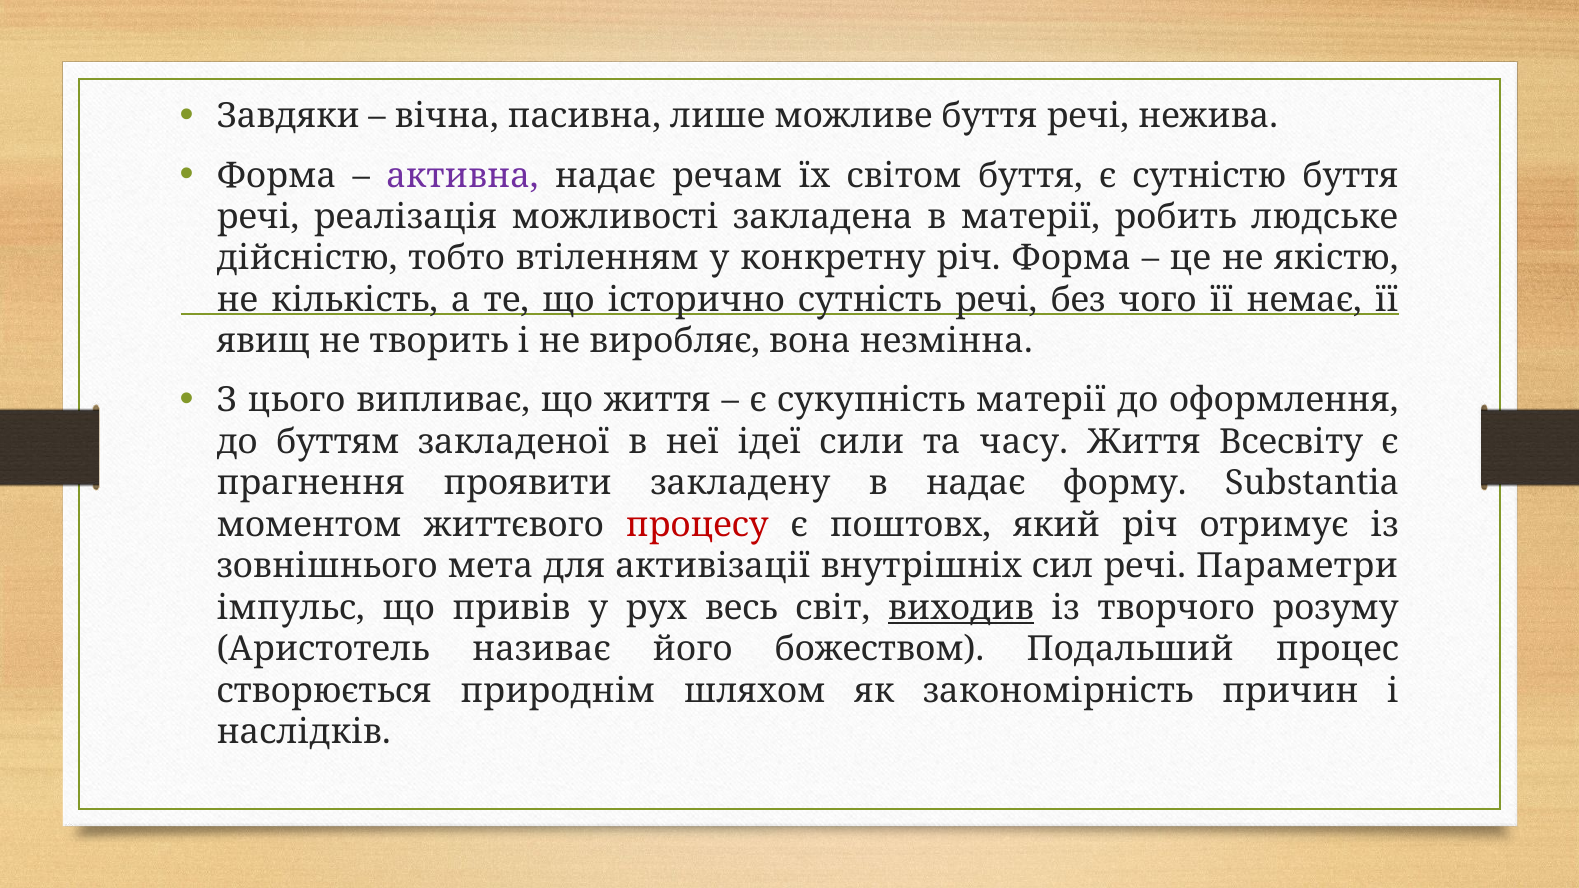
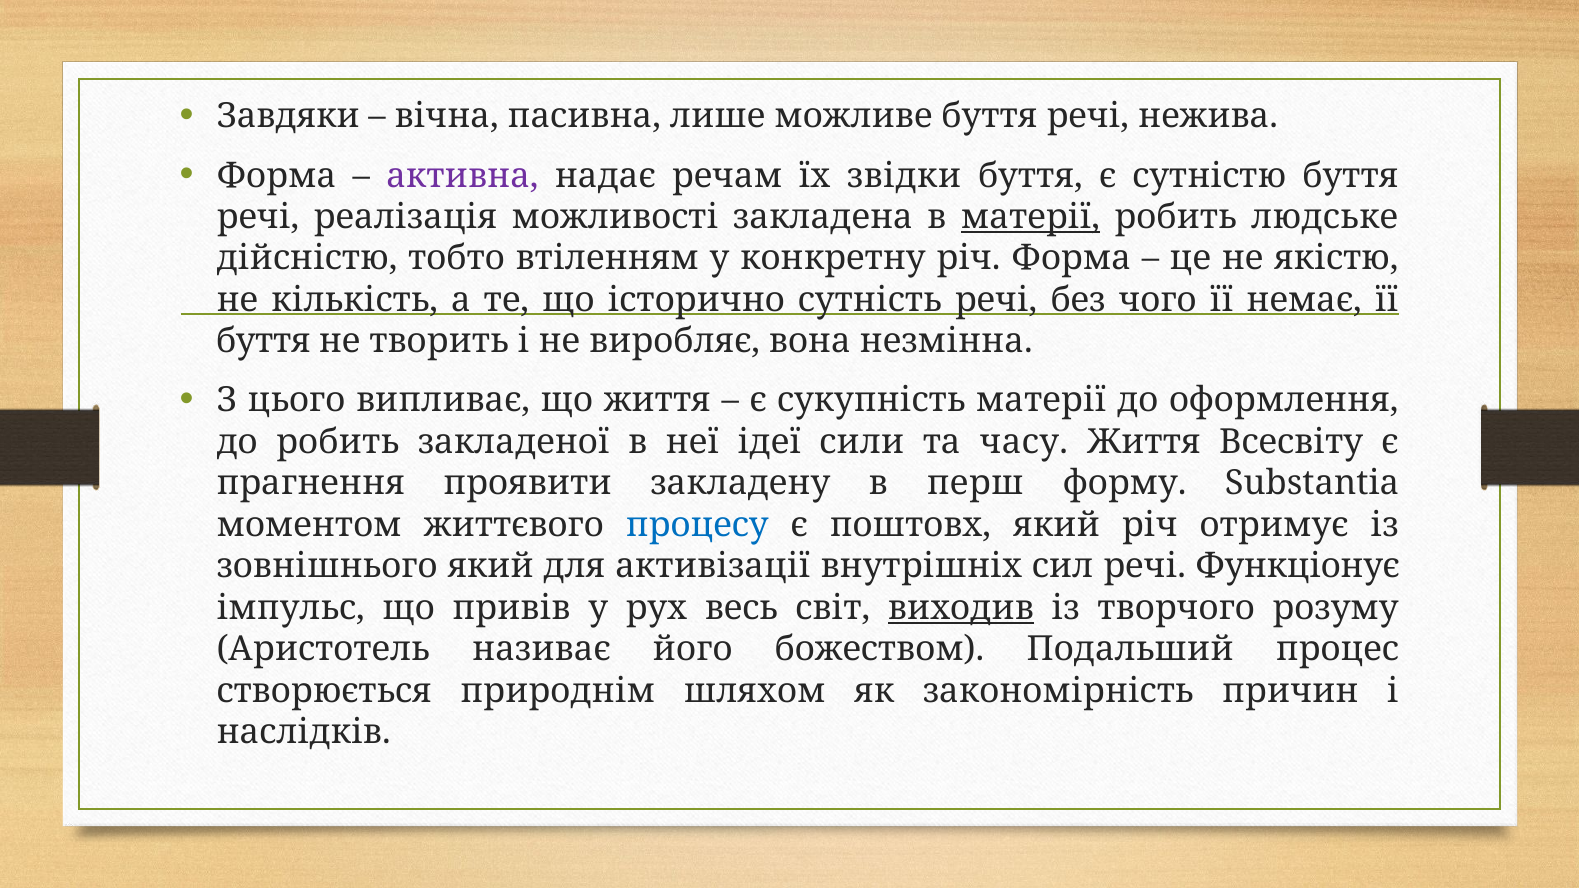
світом: світом -> звідки (904, 176)
матерії underline: none -> present (1031, 217)
явищ: явищ -> буття (263, 341)
до буттям: буттям -> робить (338, 442)
в надає: надає -> перш (975, 484)
процесу colour: red -> blue (697, 525)
зовнішнього мета: мета -> який (491, 566)
Параметри: Параметри -> Функціонує (1297, 566)
